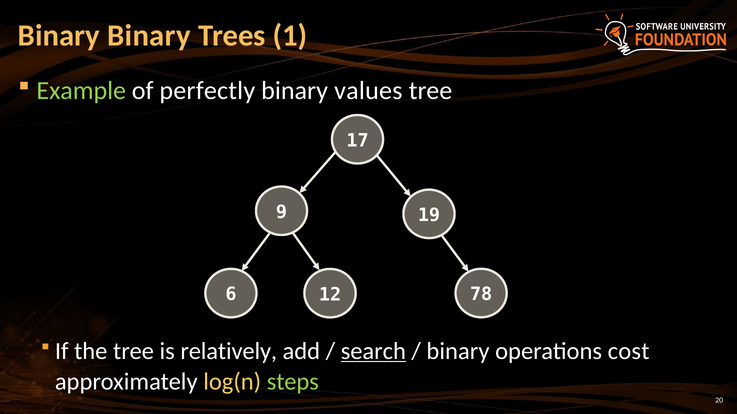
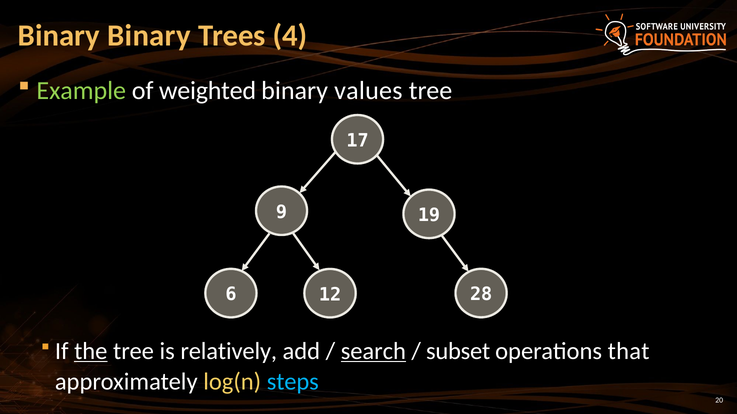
1: 1 -> 4 (290, 36)
perfectly: perfectly -> weighted (208, 91)
78: 78 -> 28 (481, 295)
the underline: none -> present (91, 352)
binary: binary -> subset (458, 352)
cost: cost -> that (629, 352)
steps colour: light green -> light blue (293, 382)
